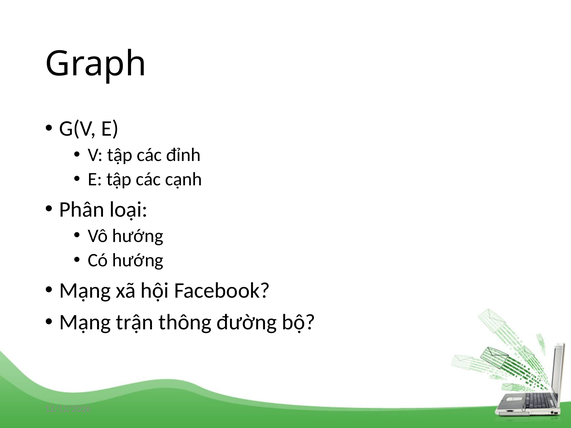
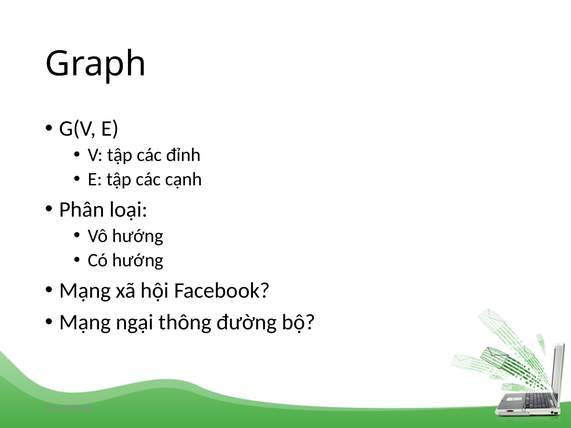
trận: trận -> ngại (135, 323)
